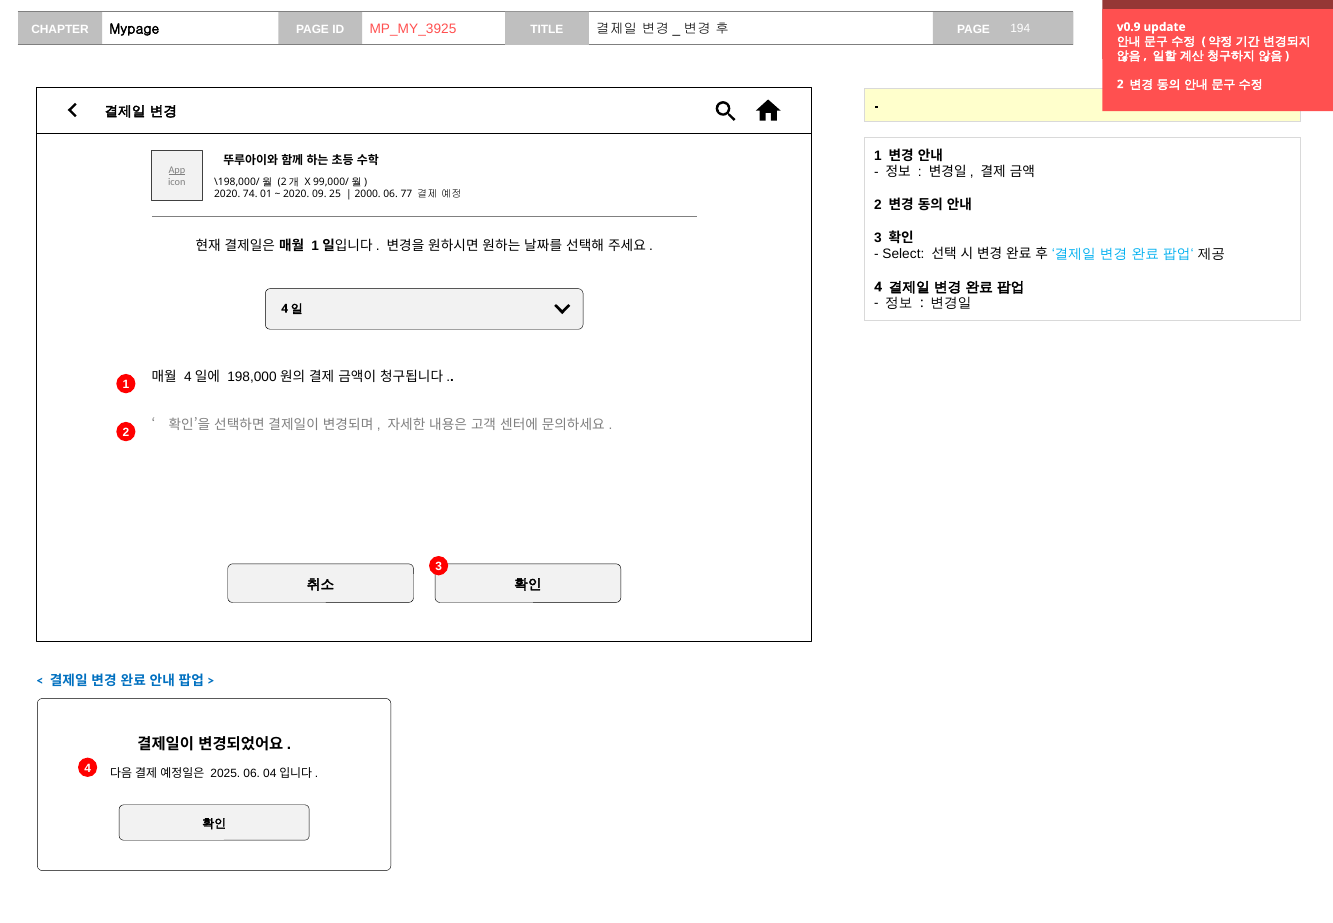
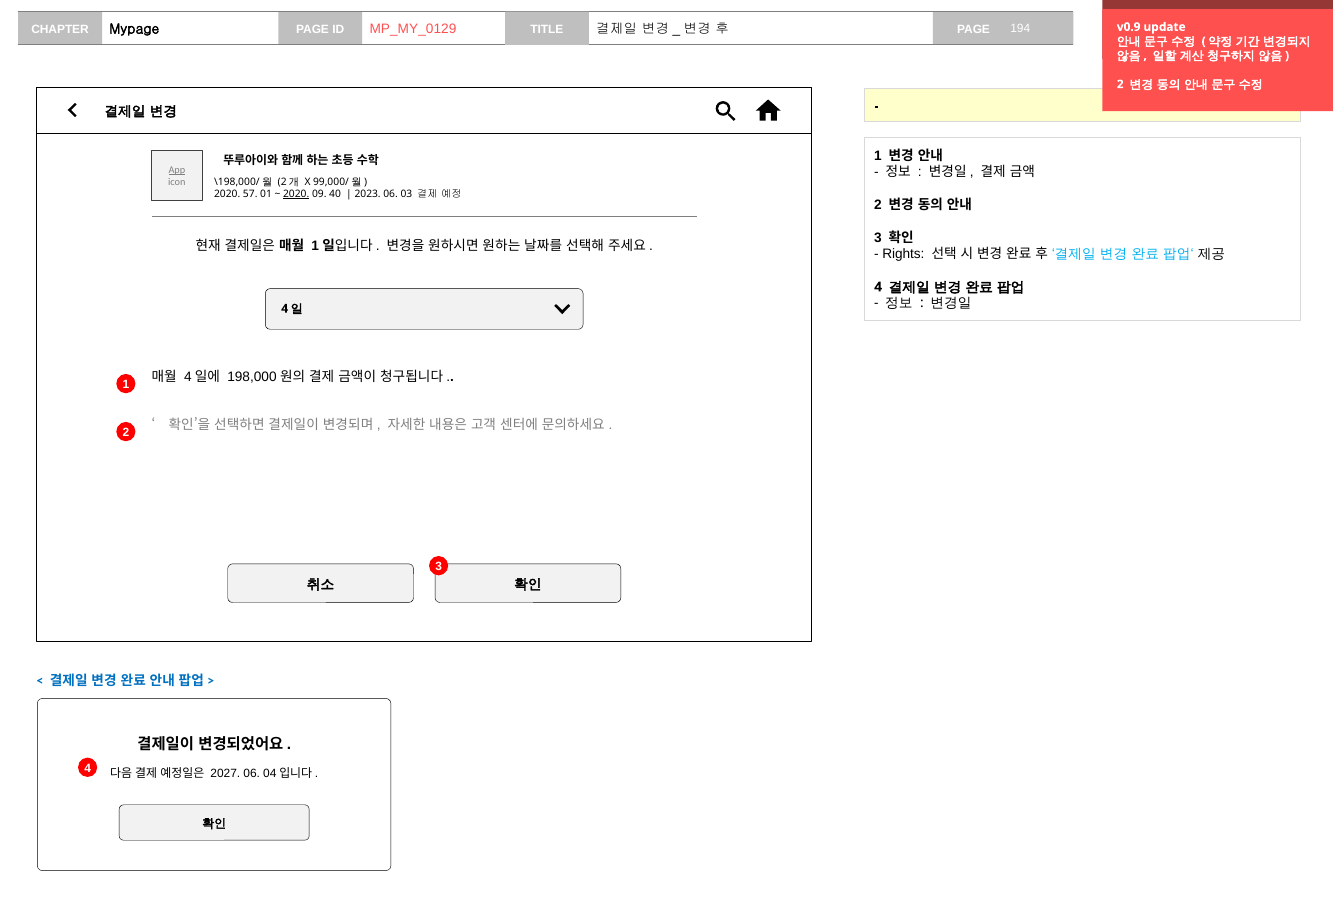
MP_MY_3925: MP_MY_3925 -> MP_MY_0129 (413, 29)
74: 74 -> 57 (250, 194)
2020 underline: none -> present (296, 194)
25: 25 -> 40 (335, 194)
2000: 2000 -> 2023 (368, 194)
77: 77 -> 03 (406, 194)
Select: Select -> Rights (903, 254)
2025: 2025 -> 2027 (225, 774)
